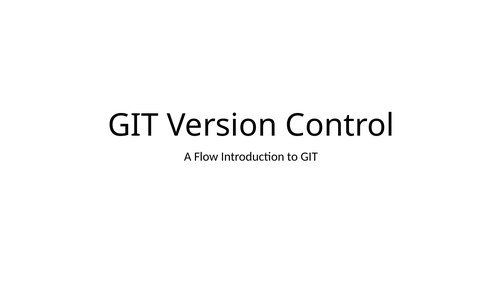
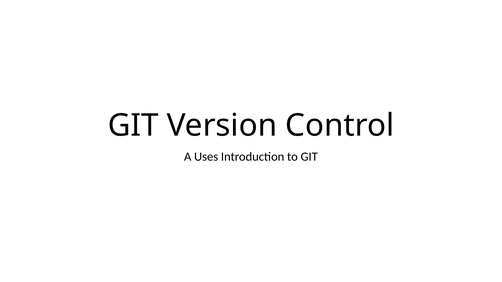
Flow: Flow -> Uses (206, 157)
